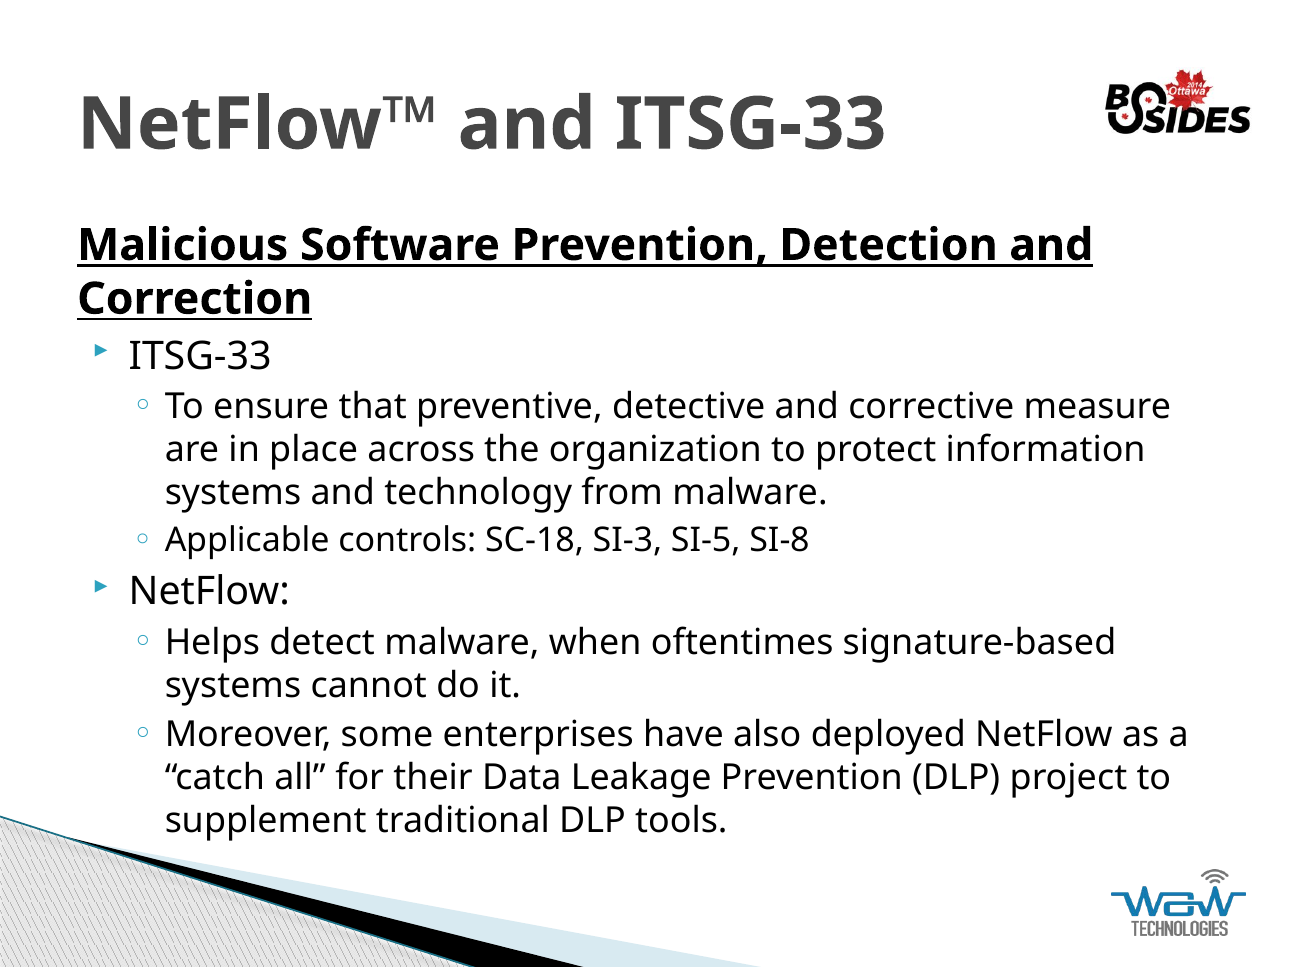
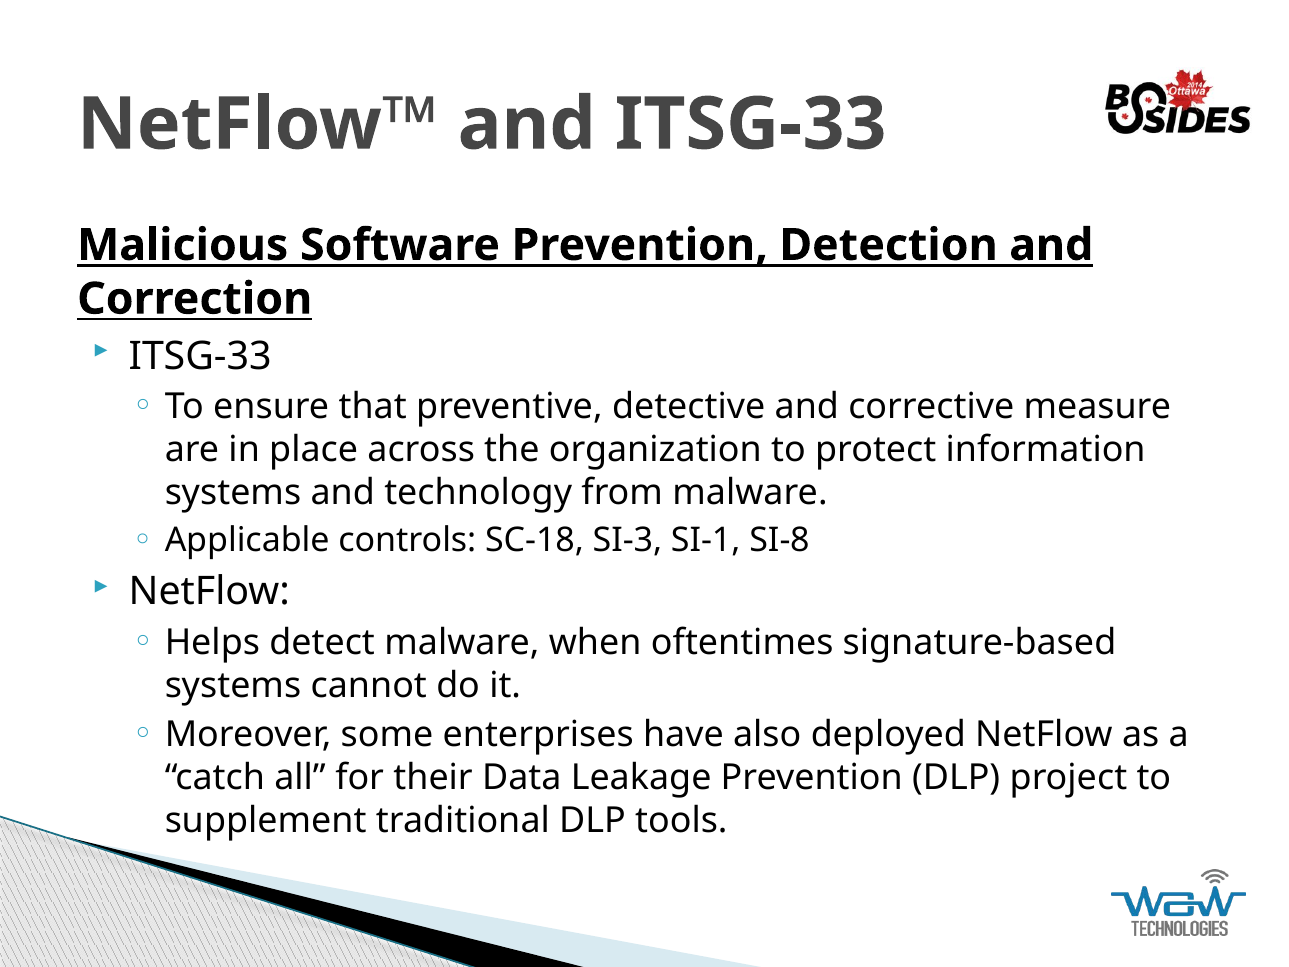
SI-5: SI-5 -> SI-1 (706, 540)
